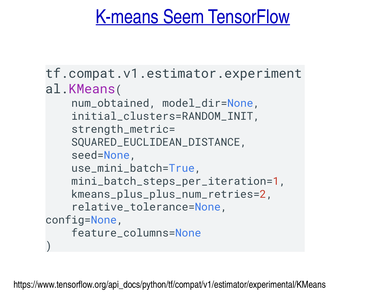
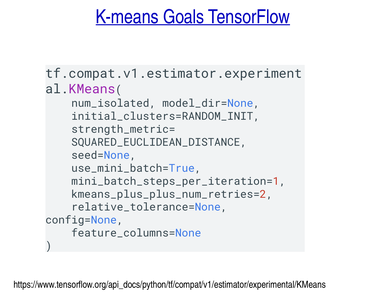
Seem: Seem -> Goals (184, 17)
num_obtained: num_obtained -> num_isolated (114, 103)
